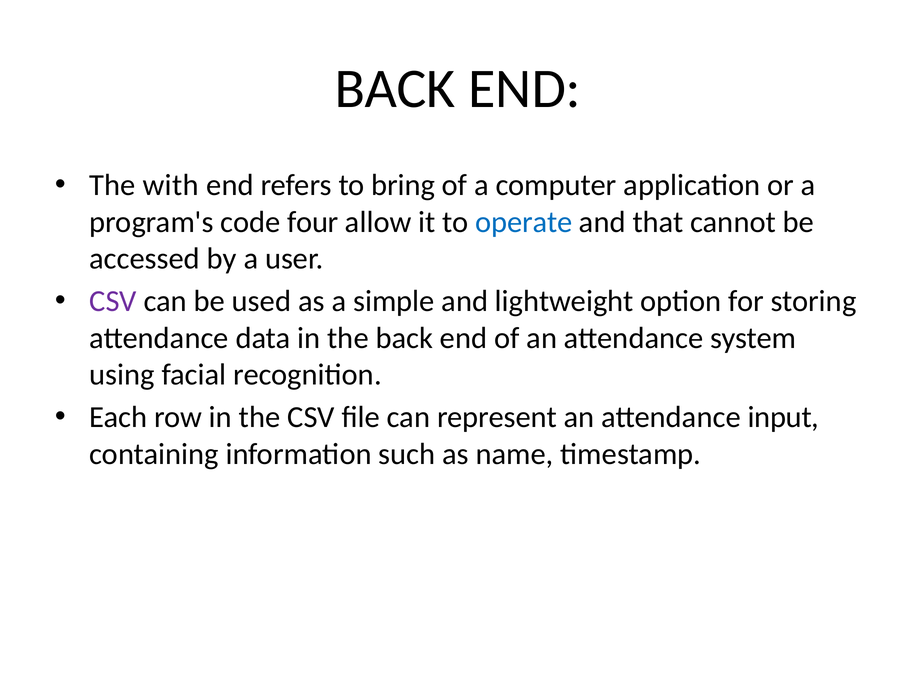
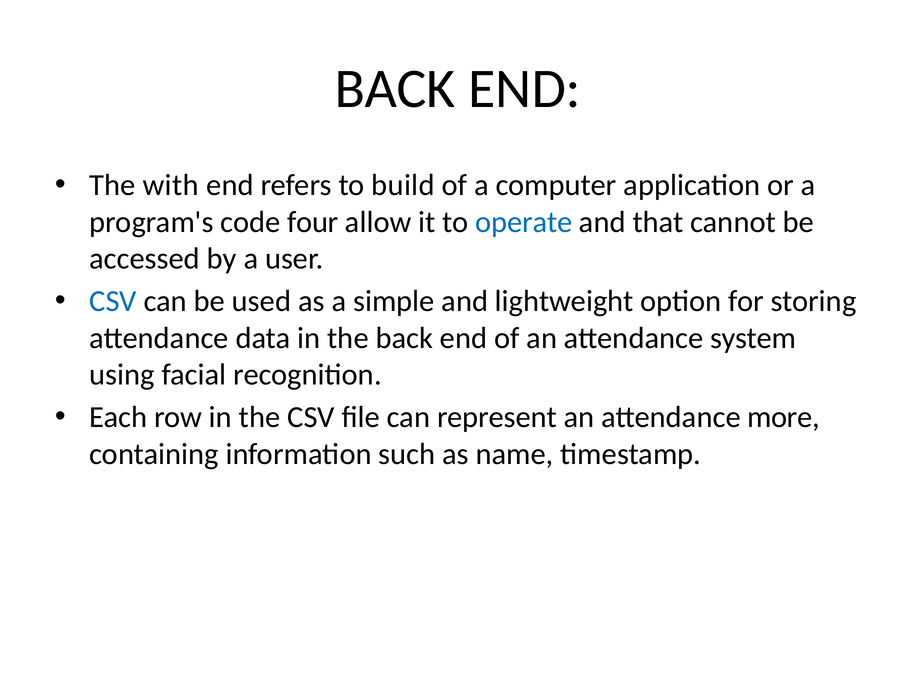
bring: bring -> build (403, 185)
CSV colour: purple -> blue (113, 301)
input: input -> more (783, 417)
